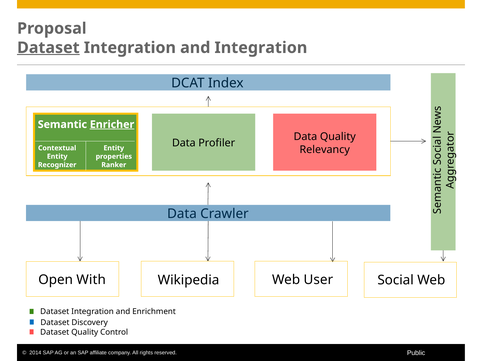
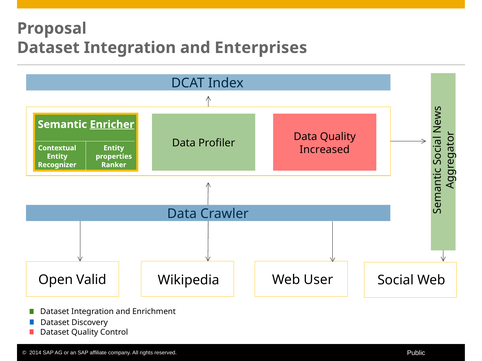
Dataset underline: present -> none (48, 48)
and Integration: Integration -> Enterprises (261, 48)
Relevancy: Relevancy -> Increased (325, 150)
With: With -> Valid (91, 280)
